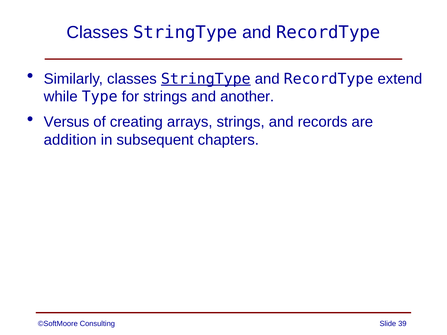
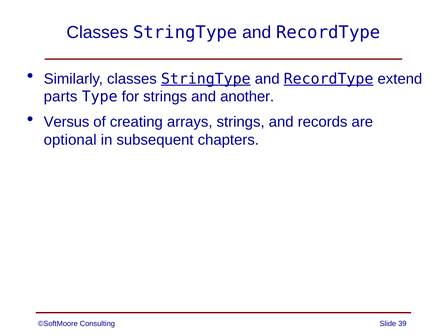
RecordType underline: none -> present (329, 79)
while: while -> parts (61, 97)
addition: addition -> optional (70, 140)
